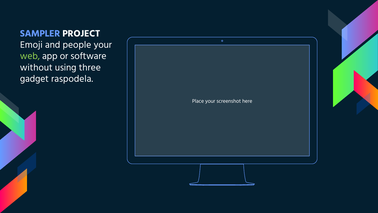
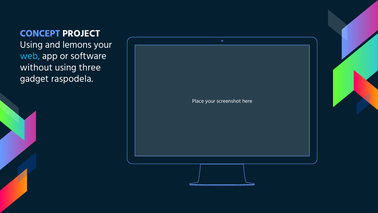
SAMPLER: SAMPLER -> CONCEPT (40, 33)
Emoji: Emoji -> Using (31, 45)
people: people -> lemons (77, 45)
web colour: light green -> light blue (30, 56)
